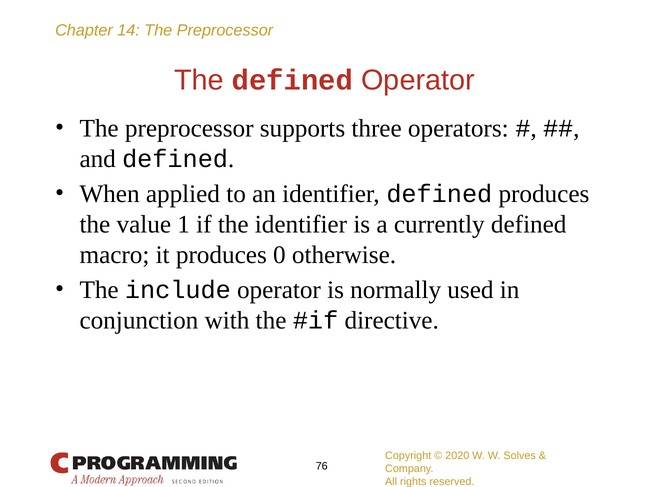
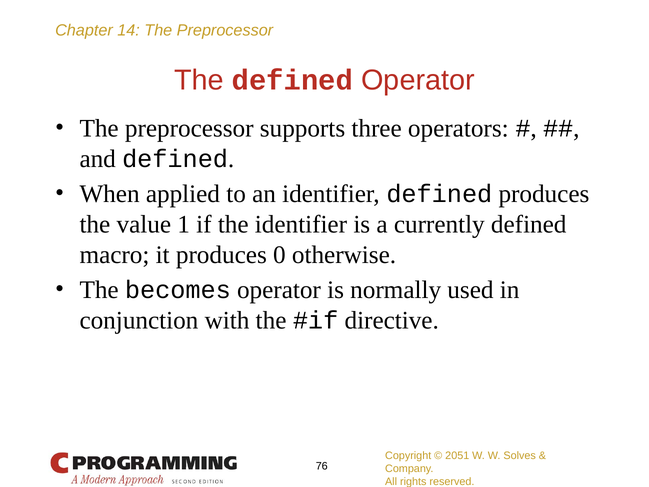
include: include -> becomes (178, 290)
2020: 2020 -> 2051 (457, 456)
